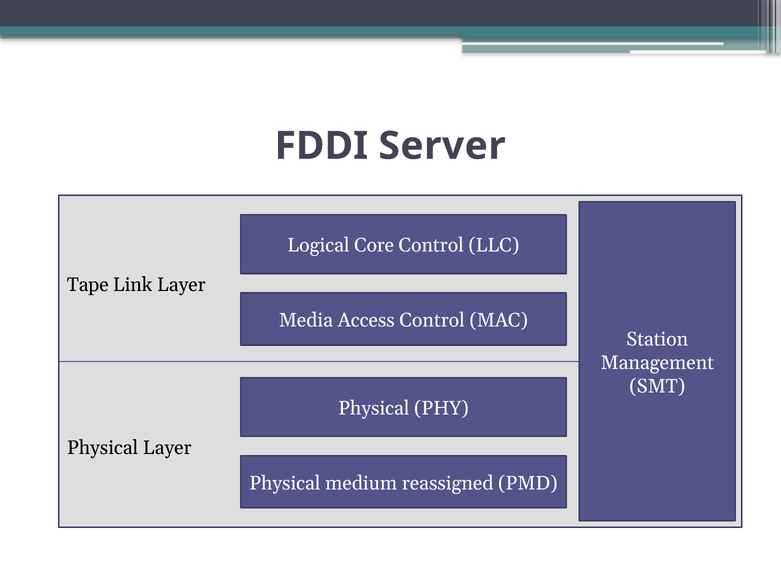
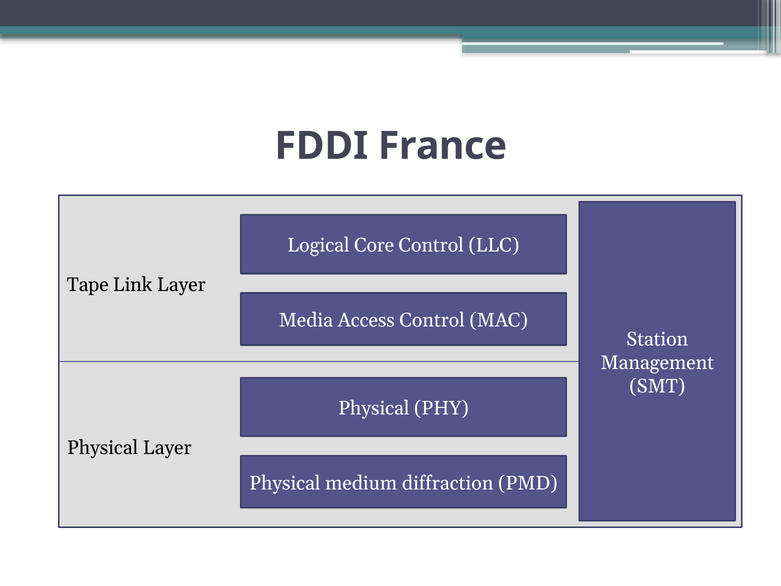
Server: Server -> France (442, 146)
reassigned: reassigned -> diffraction (448, 483)
